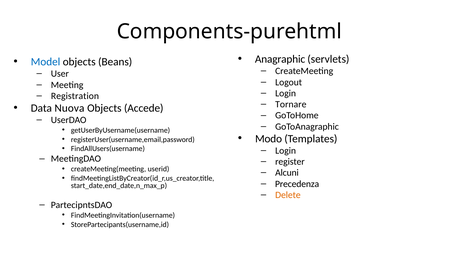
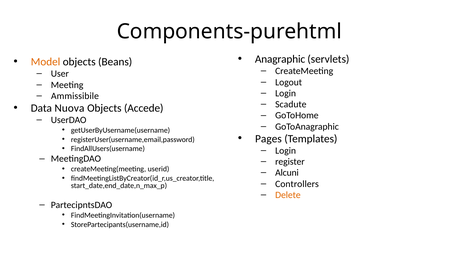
Model colour: blue -> orange (46, 62)
Registration: Registration -> Ammissibile (75, 96)
Tornare: Tornare -> Scadute (291, 104)
Modo: Modo -> Pages (268, 139)
Precedenza: Precedenza -> Controllers (297, 184)
